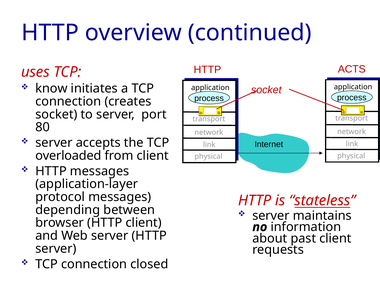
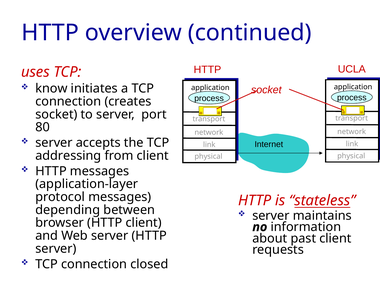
ACTS: ACTS -> UCLA (352, 69)
overloaded: overloaded -> addressing (68, 156)
